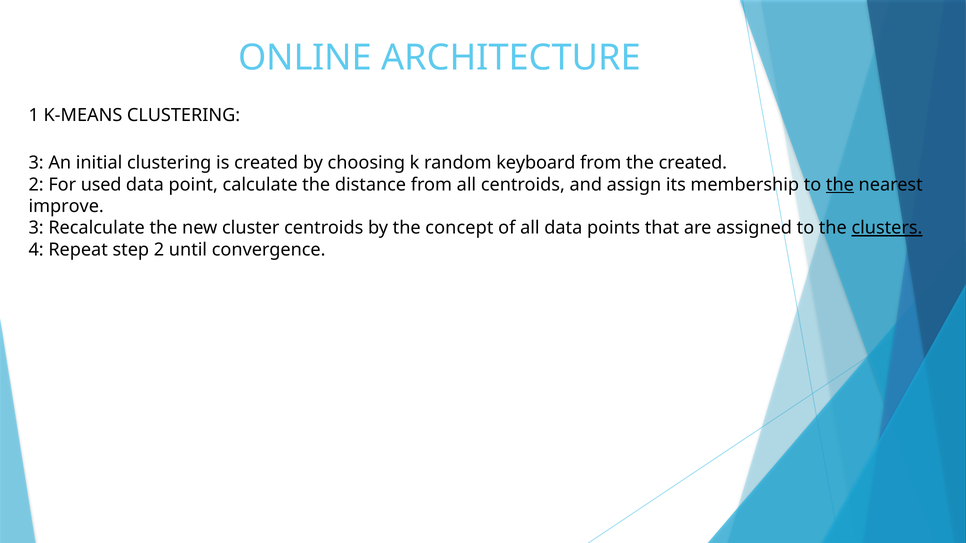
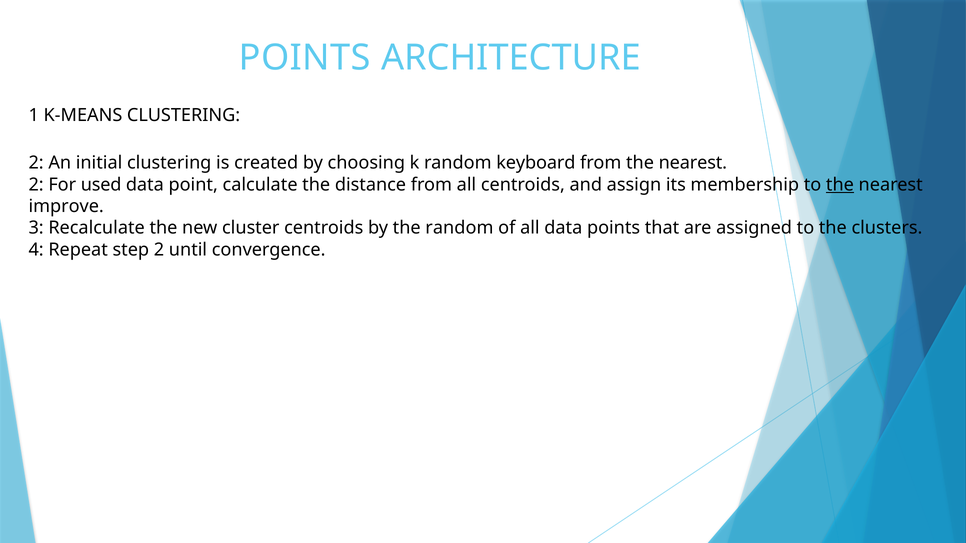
ONLINE: ONLINE -> POINTS (305, 58)
3: 3 -> 2 (36, 163)
from the created: created -> nearest (693, 163)
the concept: concept -> random (459, 228)
clusters underline: present -> none (887, 228)
